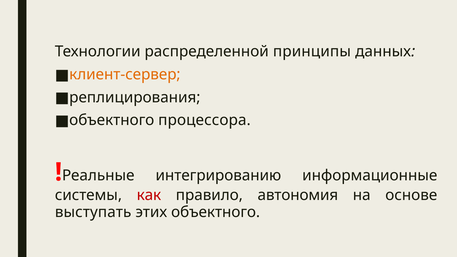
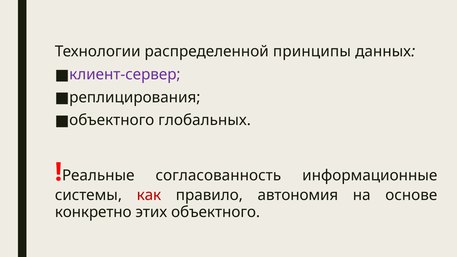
клиент-сервер colour: orange -> purple (125, 74)
процессора: процессора -> глобальных (205, 120)
интегрированию: интегрированию -> согласованность (218, 176)
выступать: выступать -> конкретно (93, 212)
